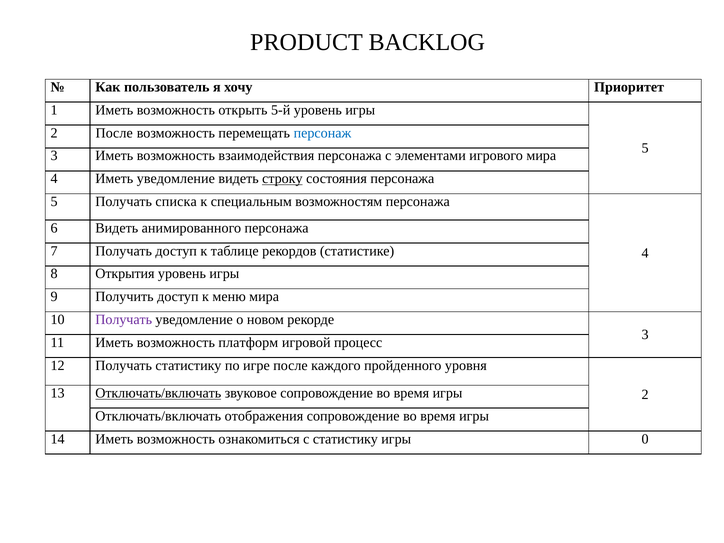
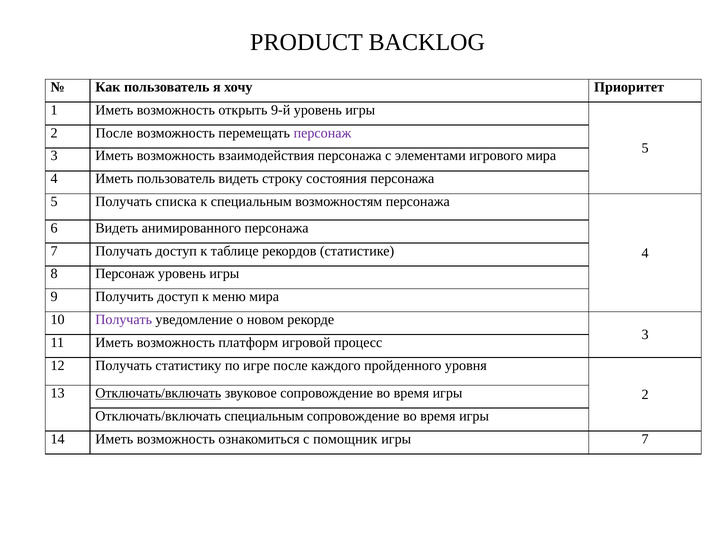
5-й: 5-й -> 9-й (281, 110)
персонаж colour: blue -> purple (322, 133)
Иметь уведомление: уведомление -> пользователь (176, 179)
строку underline: present -> none (282, 179)
8 Открытия: Открытия -> Персонаж (125, 274)
Отключать/включать отображения: отображения -> специальным (264, 416)
с статистику: статистику -> помощник (345, 439)
игры 0: 0 -> 7 (645, 439)
